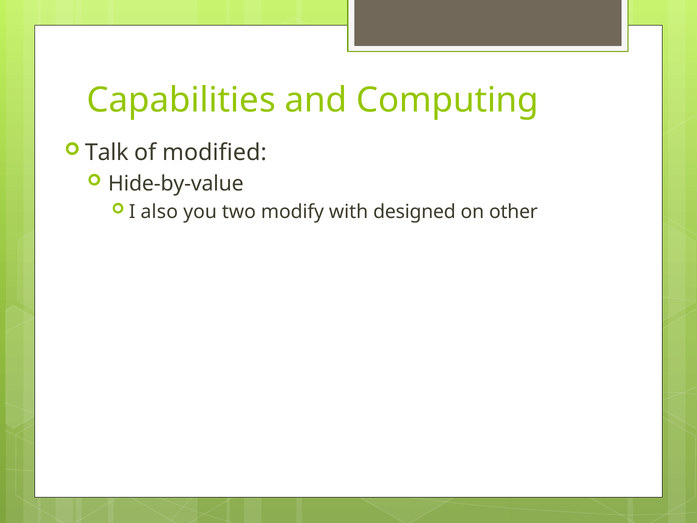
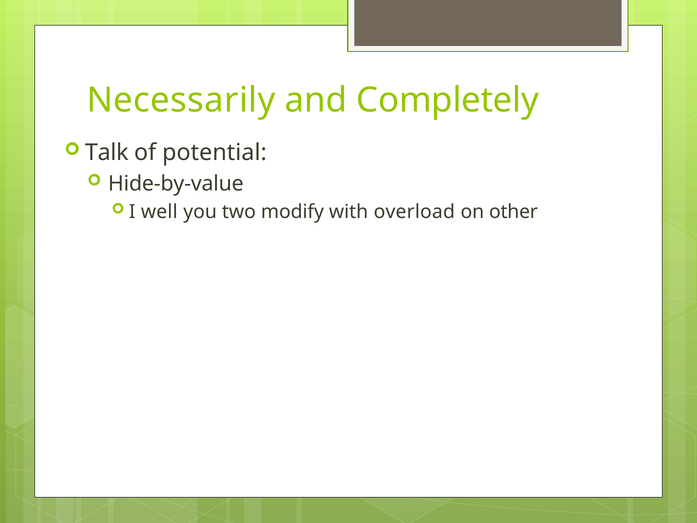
Capabilities: Capabilities -> Necessarily (181, 100)
Computing: Computing -> Completely (448, 100)
modified: modified -> potential (214, 153)
also: also -> well (159, 212)
designed: designed -> overload (414, 212)
